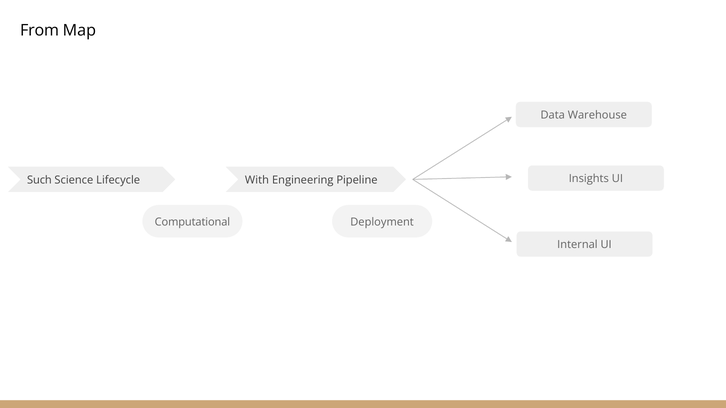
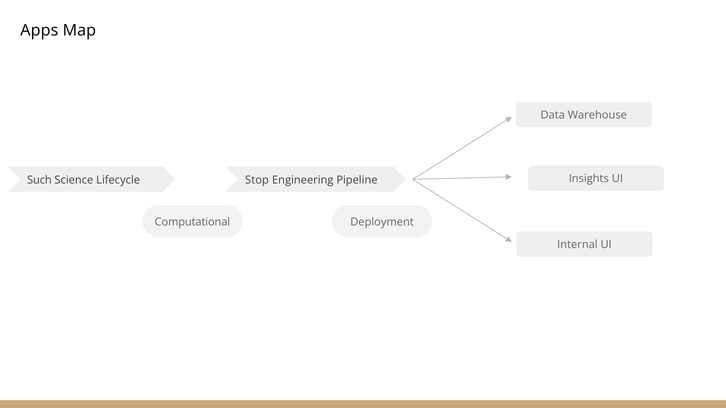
From: From -> Apps (39, 30)
With: With -> Stop (257, 180)
